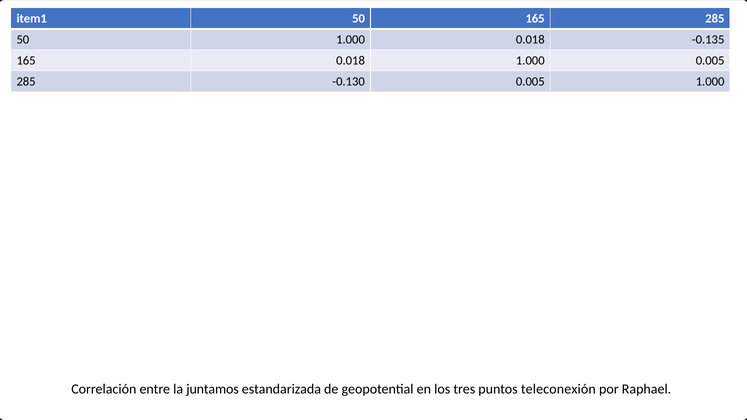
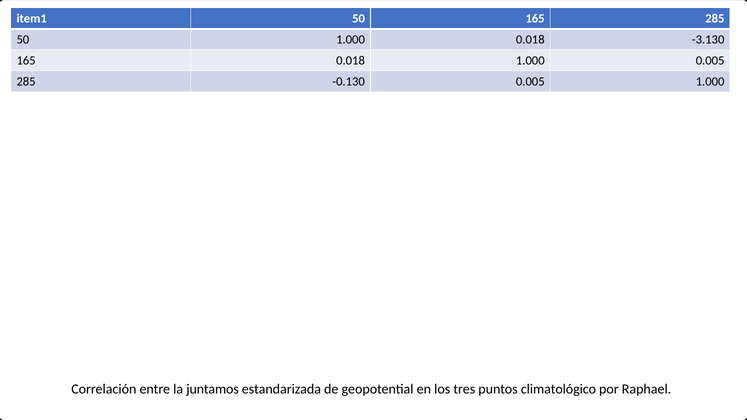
-0.135: -0.135 -> -3.130 (708, 40)
teleconexión: teleconexión -> climatológico (558, 390)
